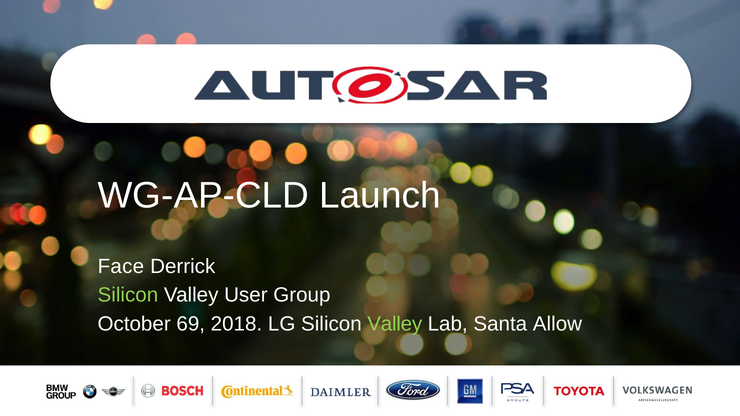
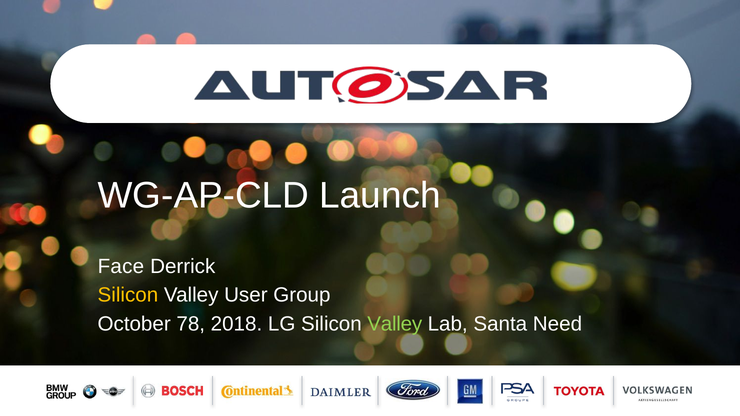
Silicon colour: light green -> yellow (128, 295)
69: 69 -> 78 (191, 324)
Allow: Allow -> Need (557, 324)
